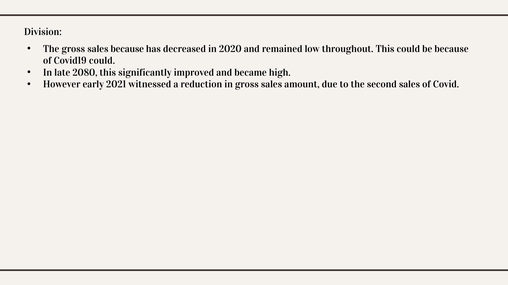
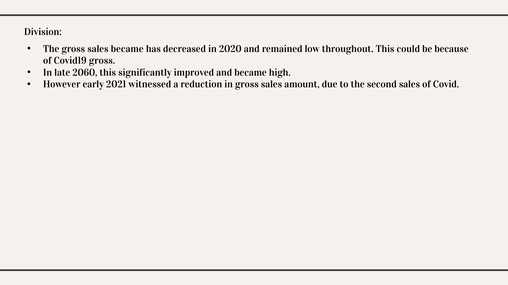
sales because: because -> became (127, 49)
Covid19 could: could -> gross (102, 61)
2080: 2080 -> 2060 (85, 73)
